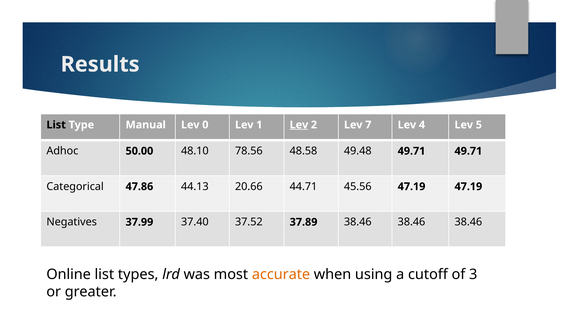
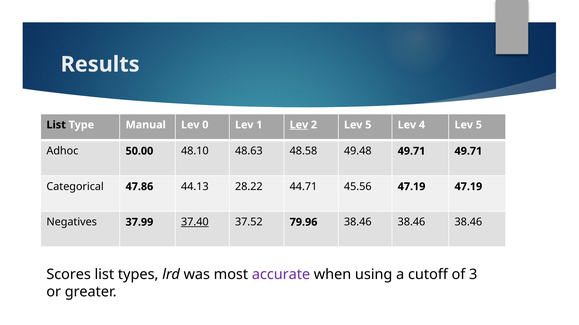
2 Lev 7: 7 -> 5 (368, 125)
78.56: 78.56 -> 48.63 (249, 151)
20.66: 20.66 -> 28.22 (249, 187)
37.40 underline: none -> present (195, 223)
37.89: 37.89 -> 79.96 (304, 223)
Online: Online -> Scores (69, 275)
accurate colour: orange -> purple (281, 275)
